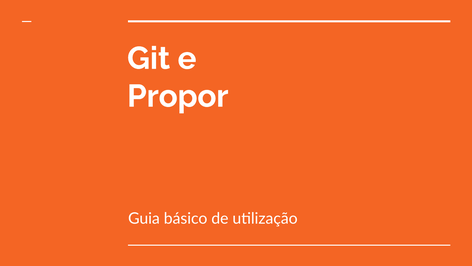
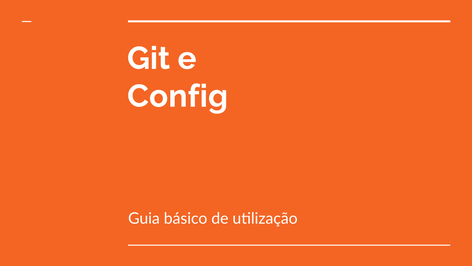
Propor: Propor -> Config (178, 96)
